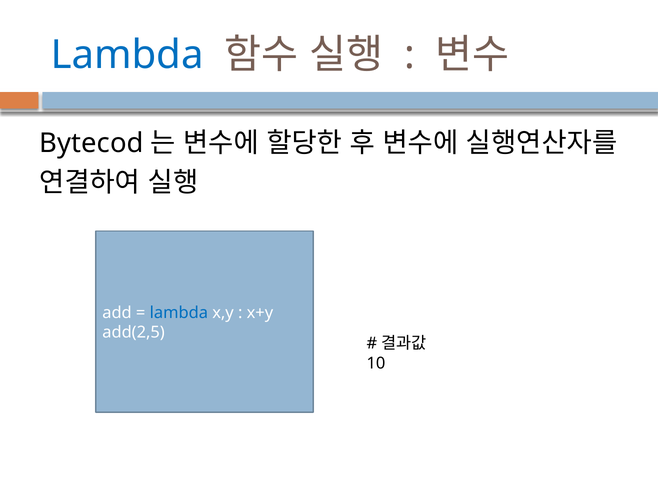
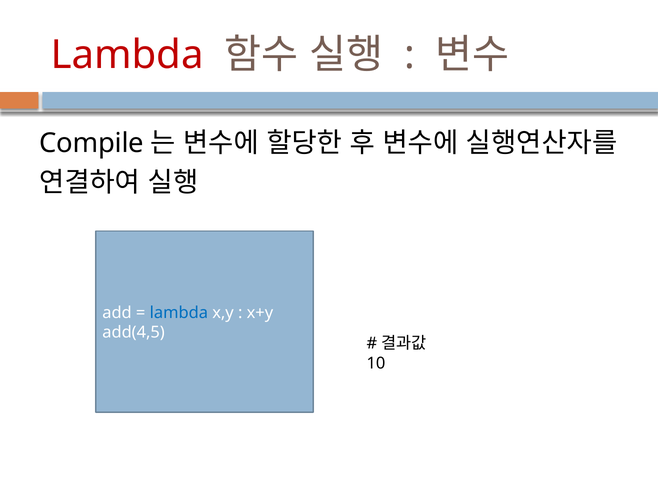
Lambda colour: blue -> red (127, 55)
Bytecod: Bytecod -> Compile (92, 143)
add(2,5: add(2,5 -> add(4,5 (134, 333)
